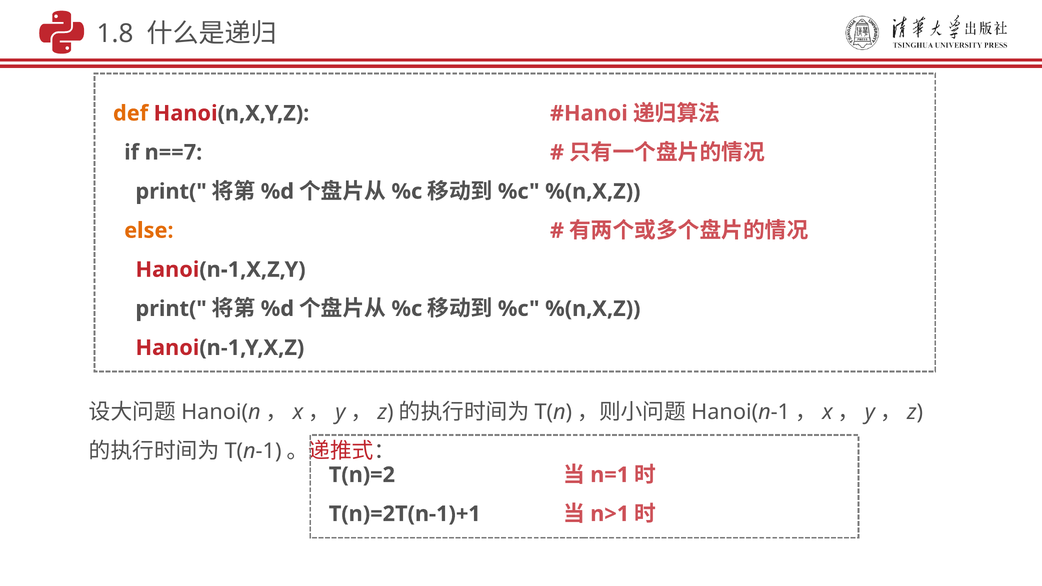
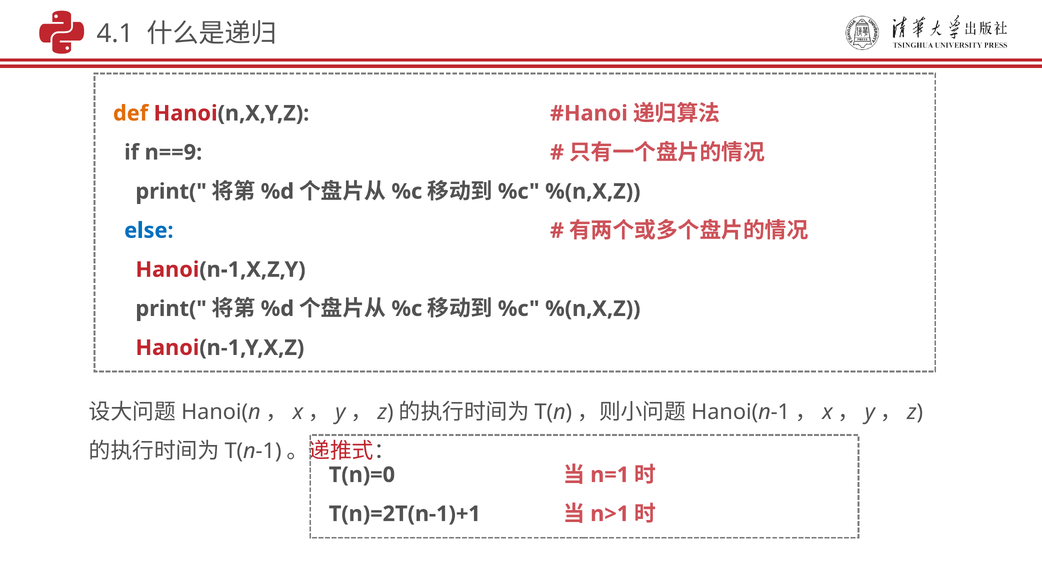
1.8: 1.8 -> 4.1 (115, 34)
n==7: n==7 -> n==9 (173, 152)
else colour: orange -> blue (149, 231)
T(n)=2: T(n)=2 -> T(n)=0 (362, 475)
